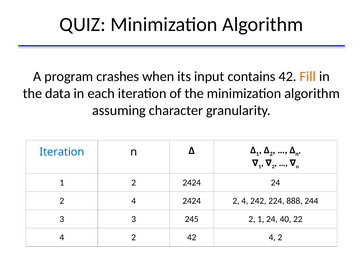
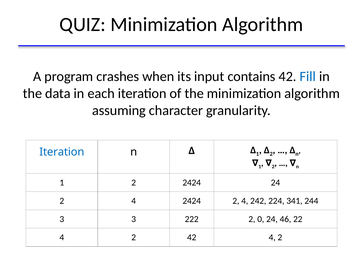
Fill colour: orange -> blue (308, 77)
888: 888 -> 341 (294, 201)
245: 245 -> 222 (192, 219)
2 1: 1 -> 0 (261, 219)
40: 40 -> 46 (285, 219)
